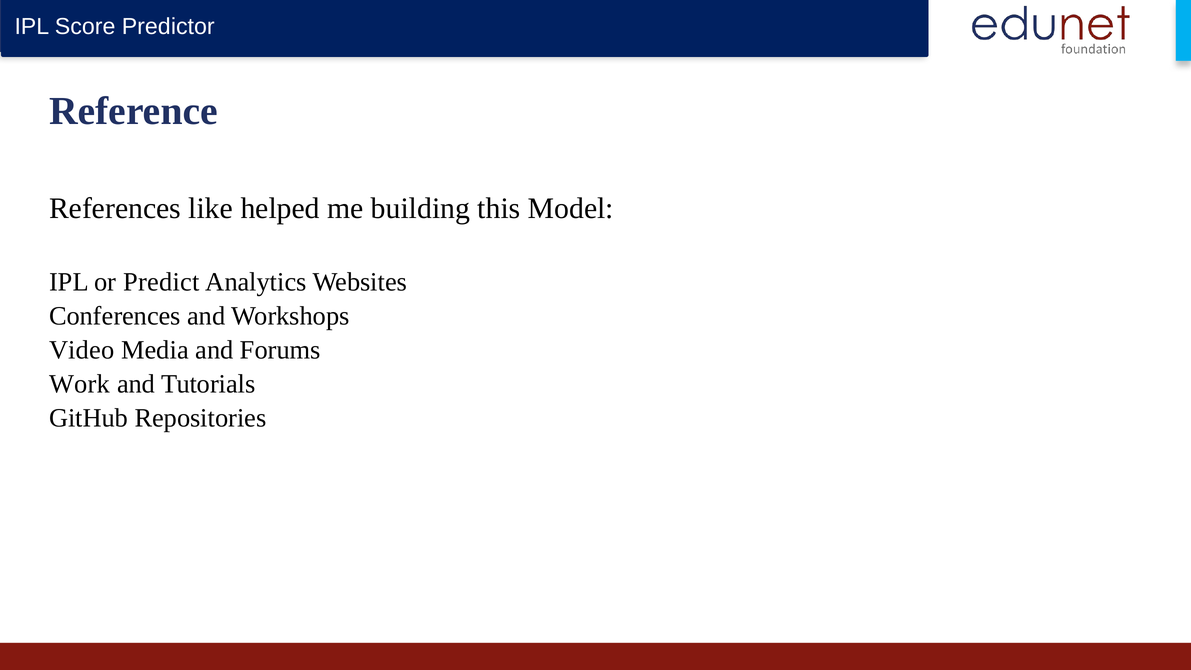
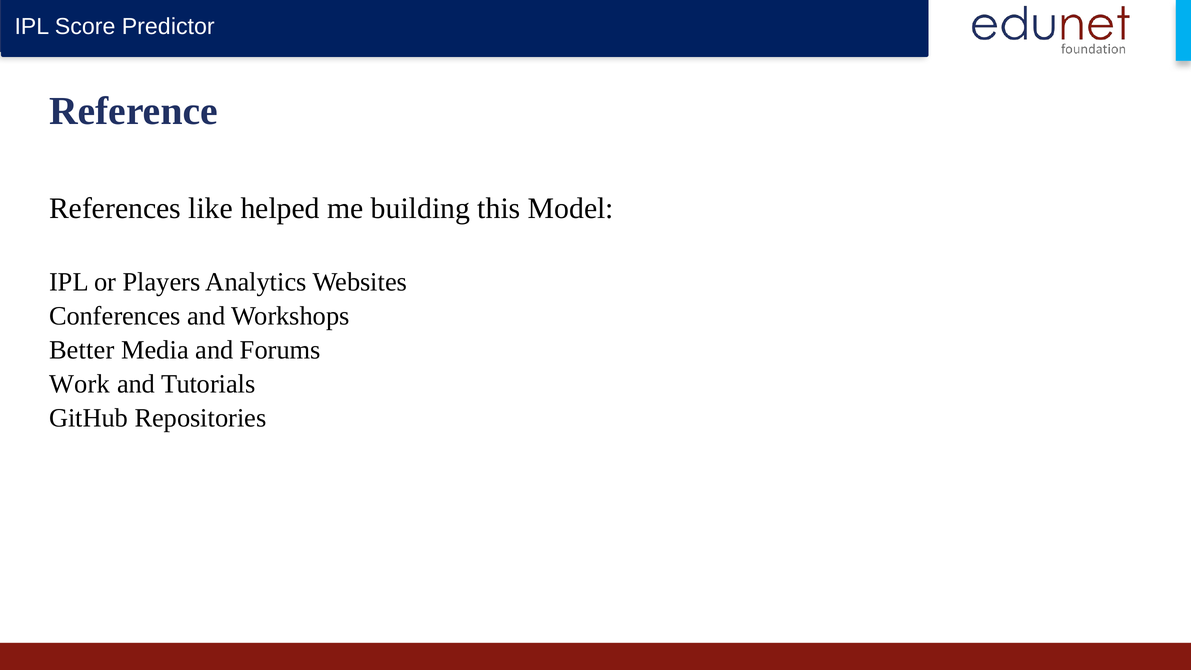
Predict: Predict -> Players (162, 282)
Video: Video -> Better (82, 350)
